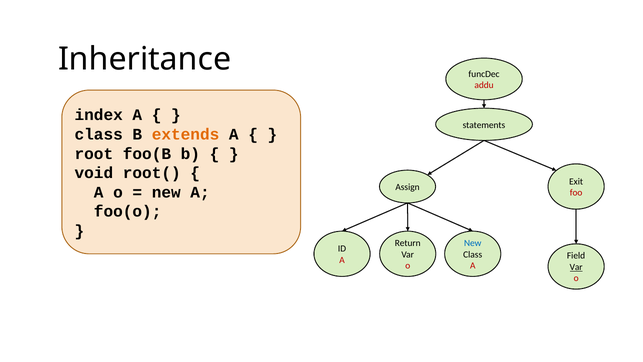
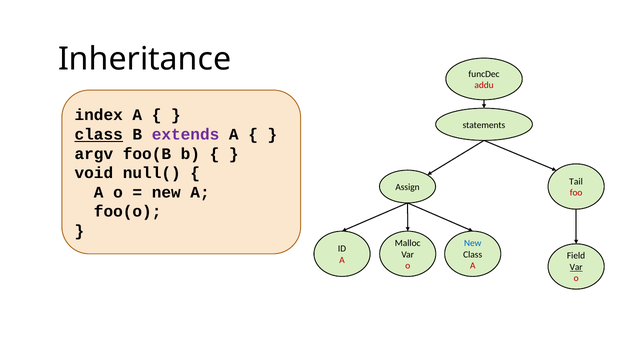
class underline: none -> present (99, 134)
extends colour: orange -> purple (186, 134)
root: root -> argv (94, 154)
root(: root( -> null( (152, 173)
Exit: Exit -> Tail (576, 181)
Return: Return -> Malloc (408, 243)
